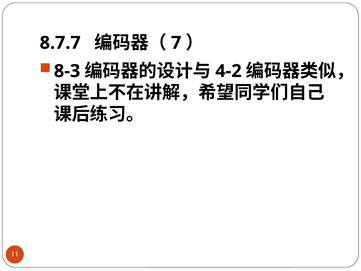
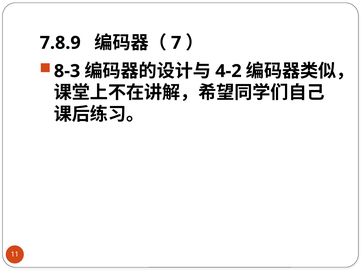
8.7.7: 8.7.7 -> 7.8.9 (60, 43)
